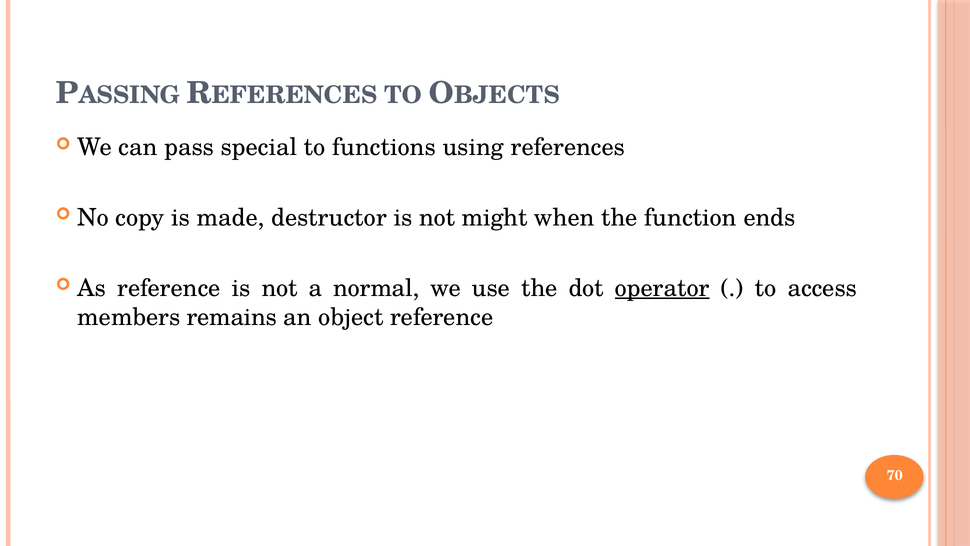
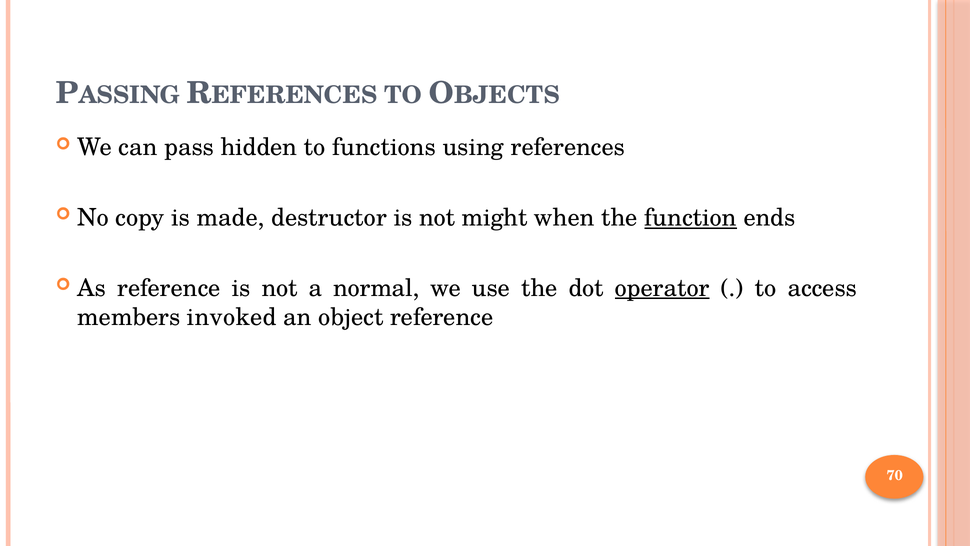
special: special -> hidden (259, 147)
function underline: none -> present (691, 217)
remains: remains -> invoked (232, 317)
